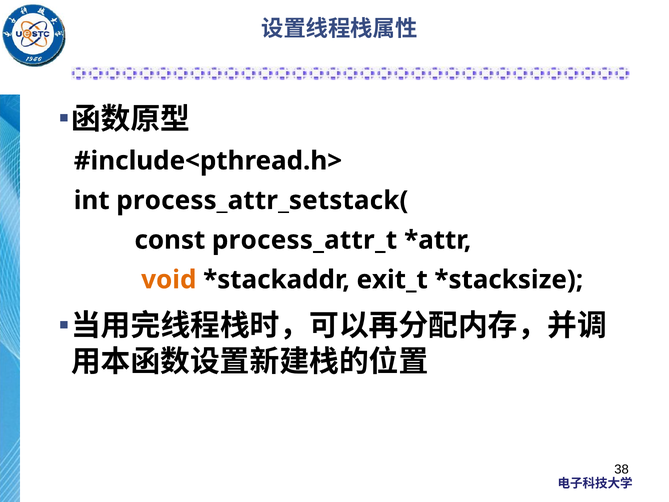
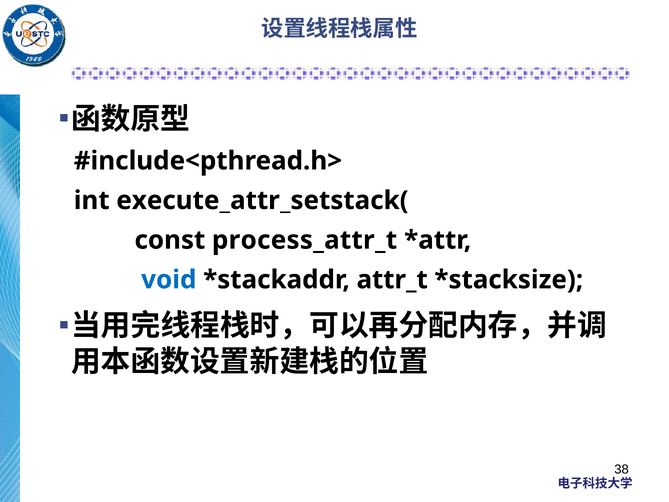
process_attr_setstack(: process_attr_setstack( -> execute_attr_setstack( (262, 200)
void colour: orange -> blue (169, 280)
exit_t: exit_t -> attr_t (392, 280)
